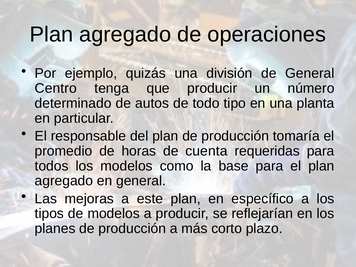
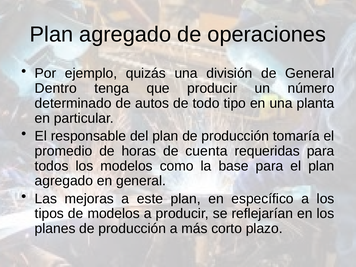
Centro: Centro -> Dentro (56, 88)
